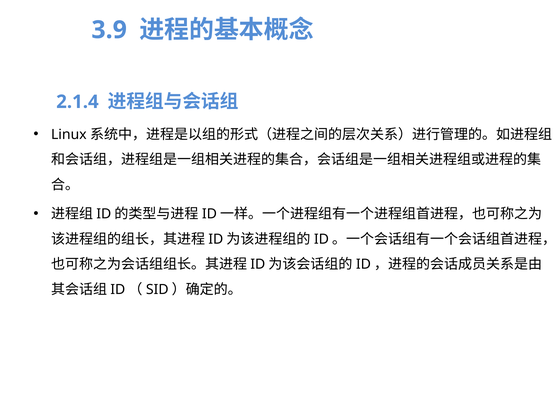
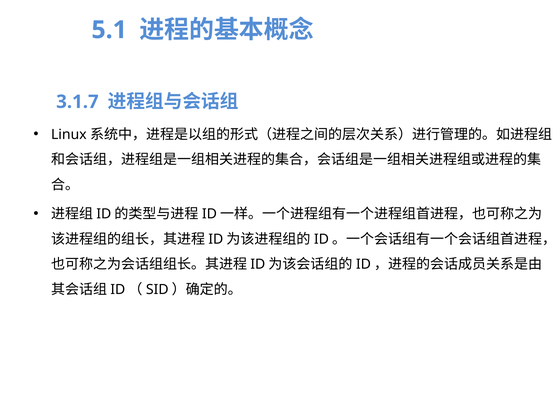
3.9: 3.9 -> 5.1 (109, 30)
2.1.4: 2.1.4 -> 3.1.7 (77, 102)
